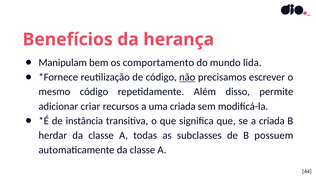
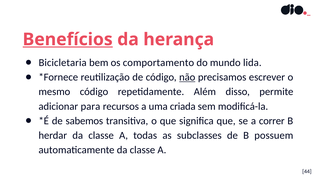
Benefícios underline: none -> present (68, 39)
Manipulam: Manipulam -> Bicicletaria (63, 63)
criar: criar -> para (90, 106)
instância: instância -> sabemos (84, 121)
a criada: criada -> correr (272, 121)
